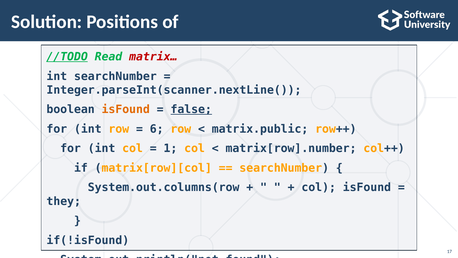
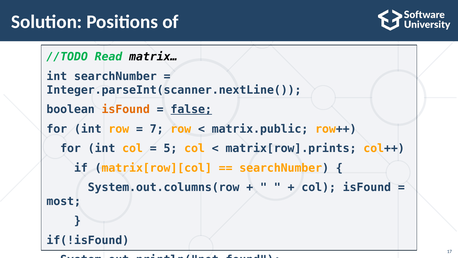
//TODO underline: present -> none (67, 57)
matrix… colour: red -> black (153, 57)
6: 6 -> 7 (157, 129)
1: 1 -> 5 (170, 148)
matrix[row].number: matrix[row].number -> matrix[row].prints (291, 148)
they: they -> most (64, 201)
